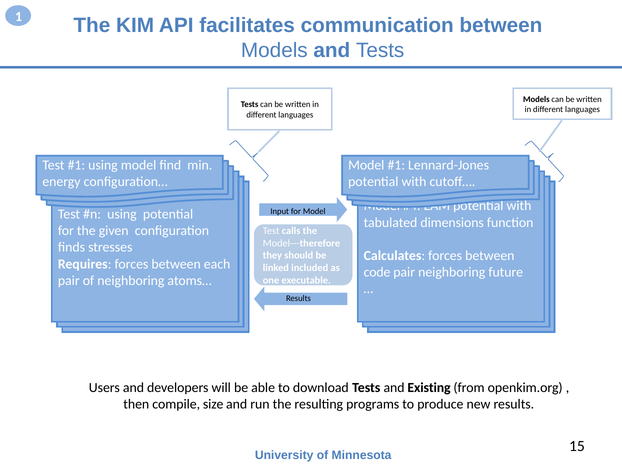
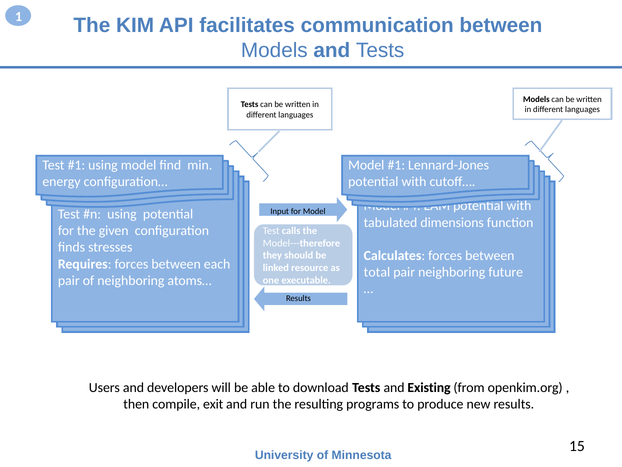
included: included -> resource (310, 268)
code: code -> total (377, 272)
size: size -> exit (213, 404)
